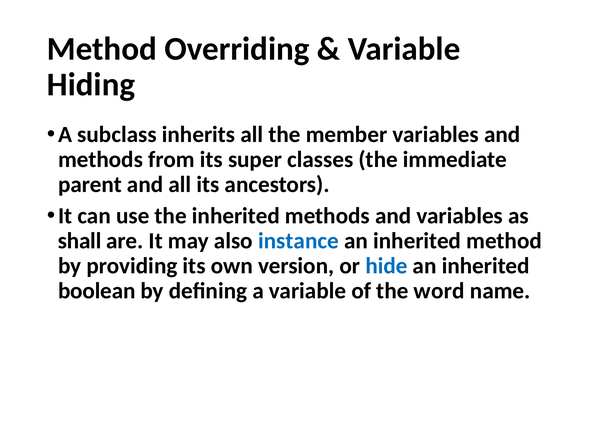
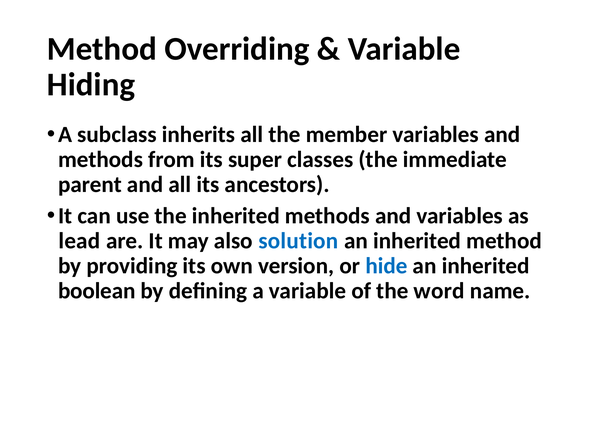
shall: shall -> lead (79, 241)
instance: instance -> solution (298, 241)
